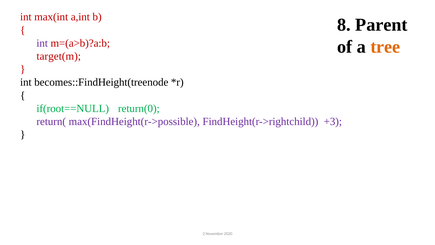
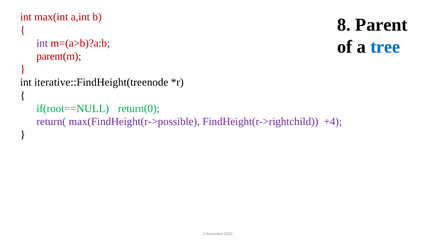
tree colour: orange -> blue (385, 47)
target(m: target(m -> parent(m (59, 56)
becomes::FindHeight(treenode: becomes::FindHeight(treenode -> iterative::FindHeight(treenode (101, 82)
+3: +3 -> +4 (333, 121)
